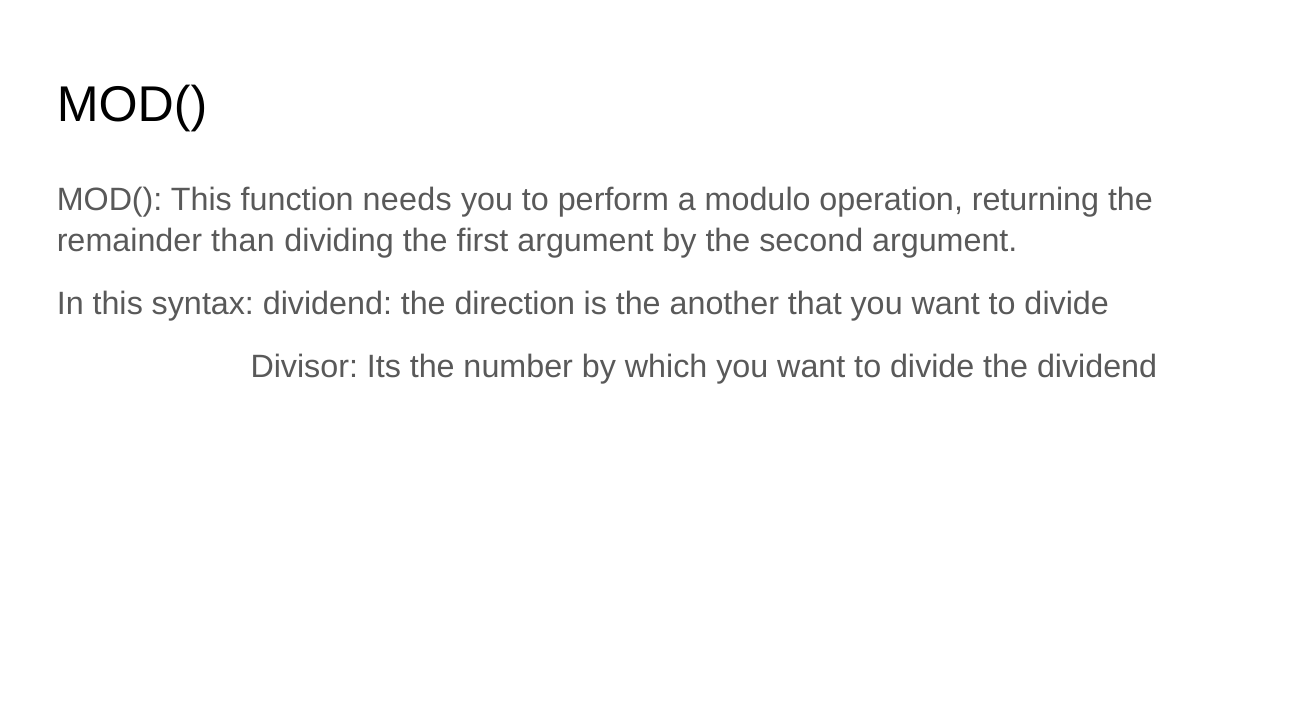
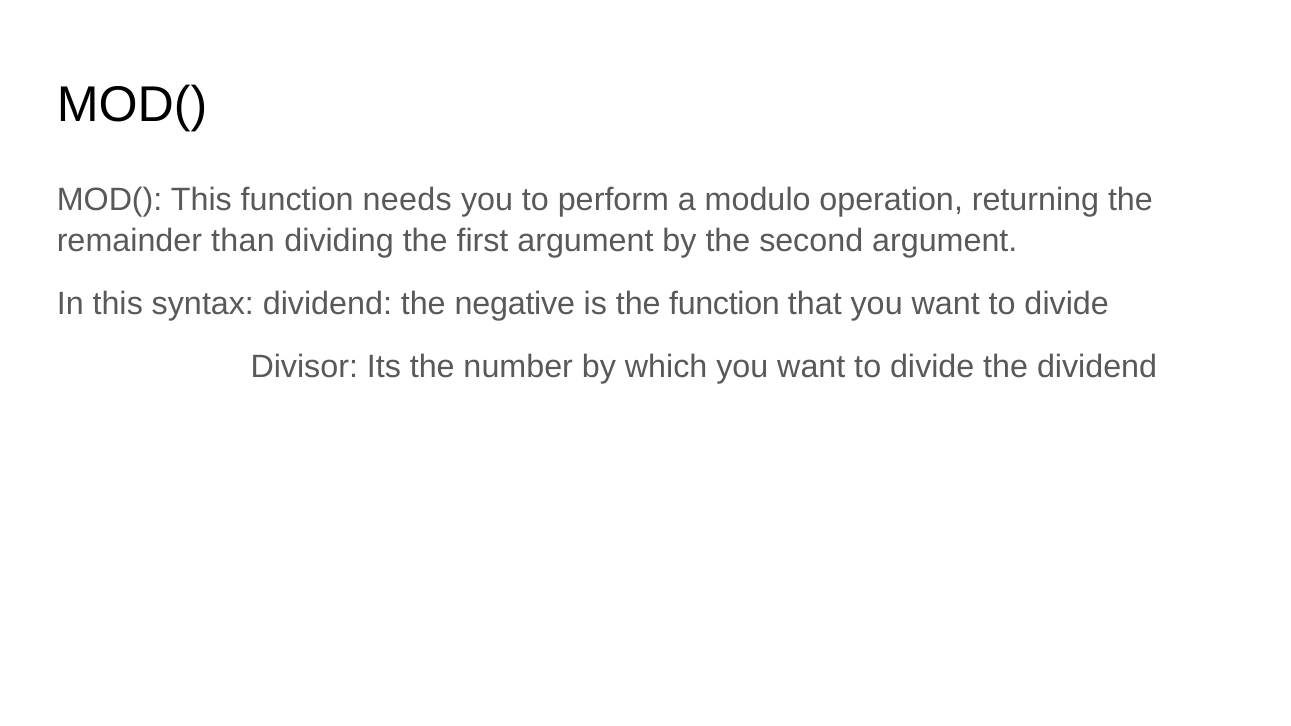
direction: direction -> negative (515, 304)
the another: another -> function (724, 304)
